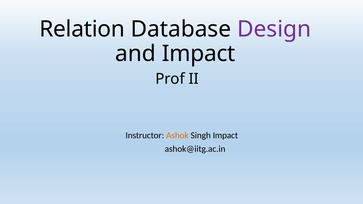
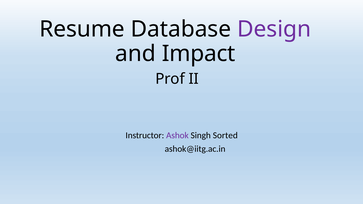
Relation: Relation -> Resume (82, 29)
Ashok colour: orange -> purple (177, 135)
Singh Impact: Impact -> Sorted (225, 135)
